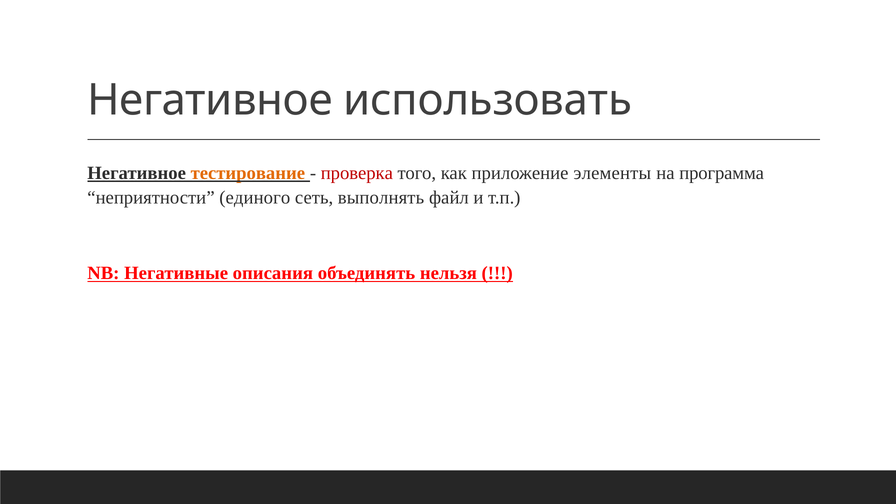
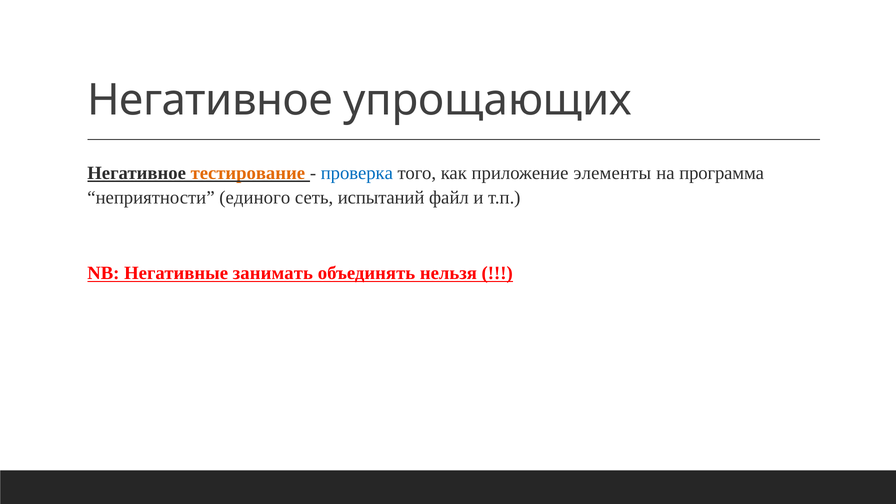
использовать: использовать -> упрощающих (487, 100)
проверка colour: red -> blue (357, 173)
выполнять: выполнять -> испытаний (381, 198)
описания: описания -> занимать (273, 273)
